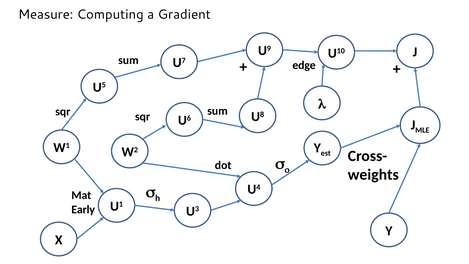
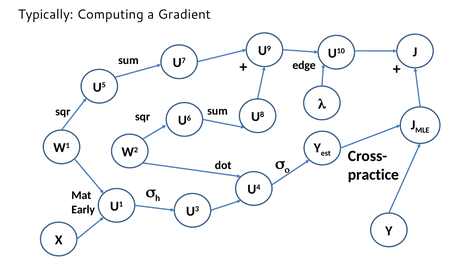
Measure: Measure -> Typically (46, 15)
weights: weights -> practice (373, 175)
